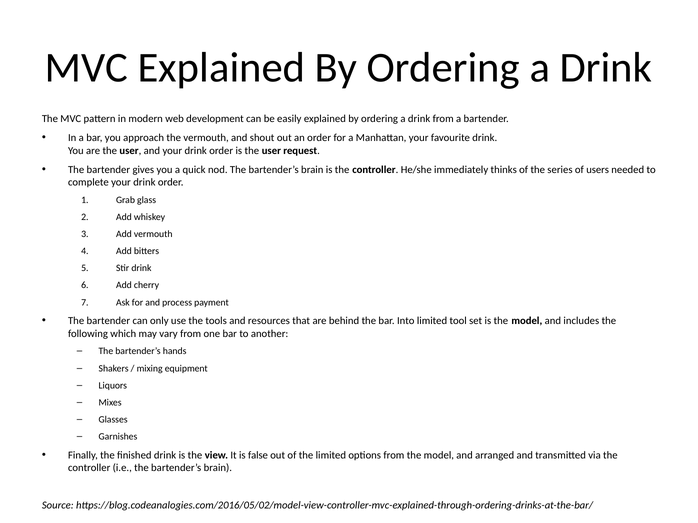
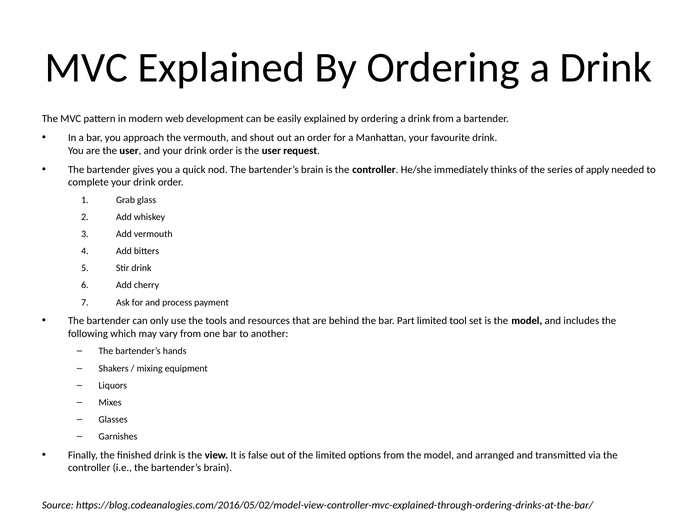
users: users -> apply (598, 170)
Into: Into -> Part (406, 321)
